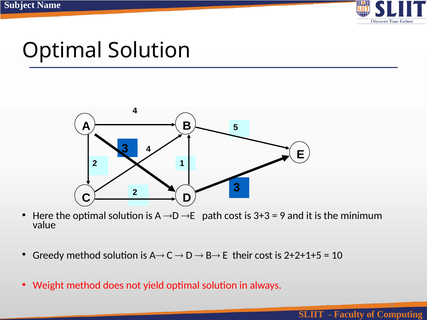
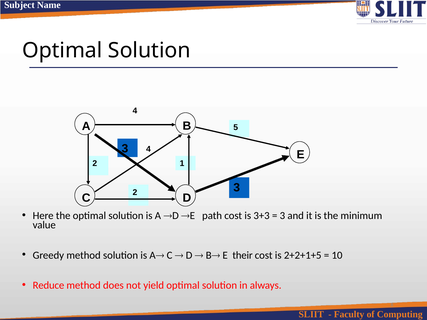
9: 9 -> 3 (282, 216)
Weight: Weight -> Reduce (48, 286)
